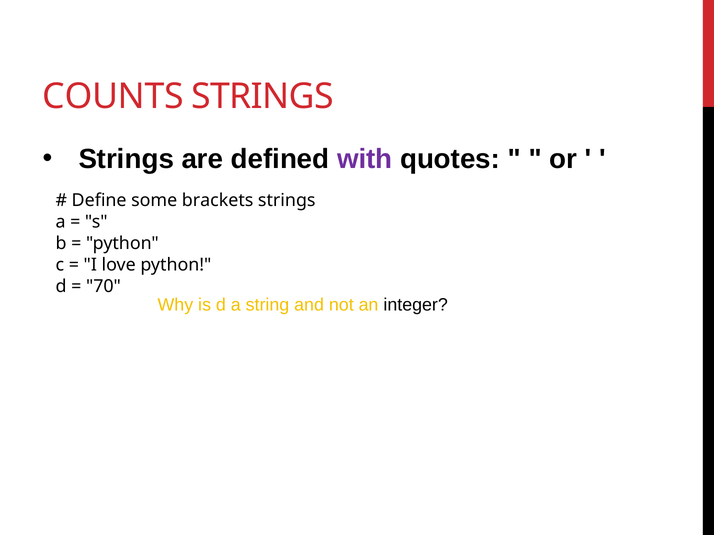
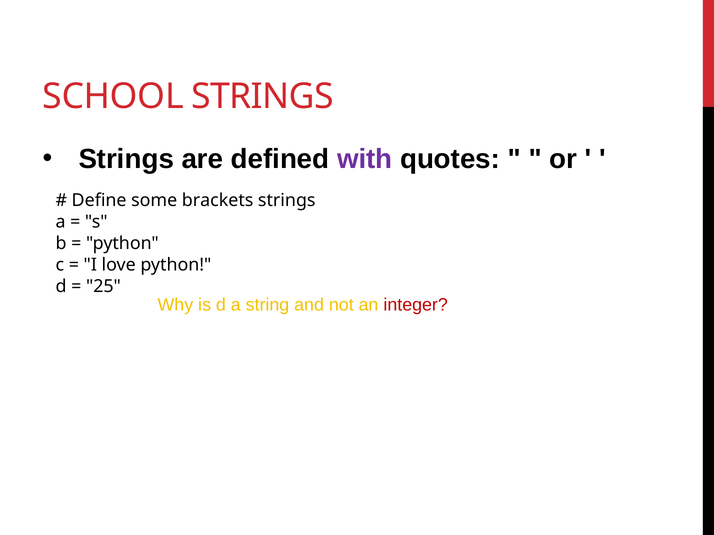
COUNTS: COUNTS -> SCHOOL (113, 97)
70: 70 -> 25 (103, 286)
integer colour: black -> red (416, 305)
